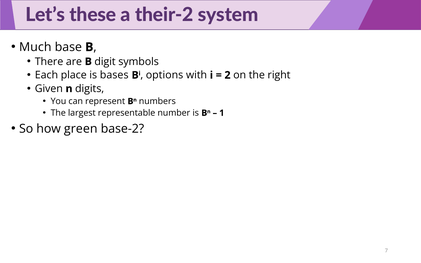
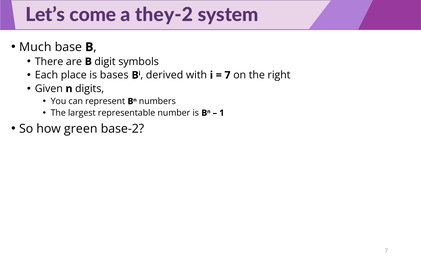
these: these -> come (93, 15)
their-2: their-2 -> they-2 (164, 15)
options: options -> derived (165, 75)
2: 2 -> 7 (228, 75)
